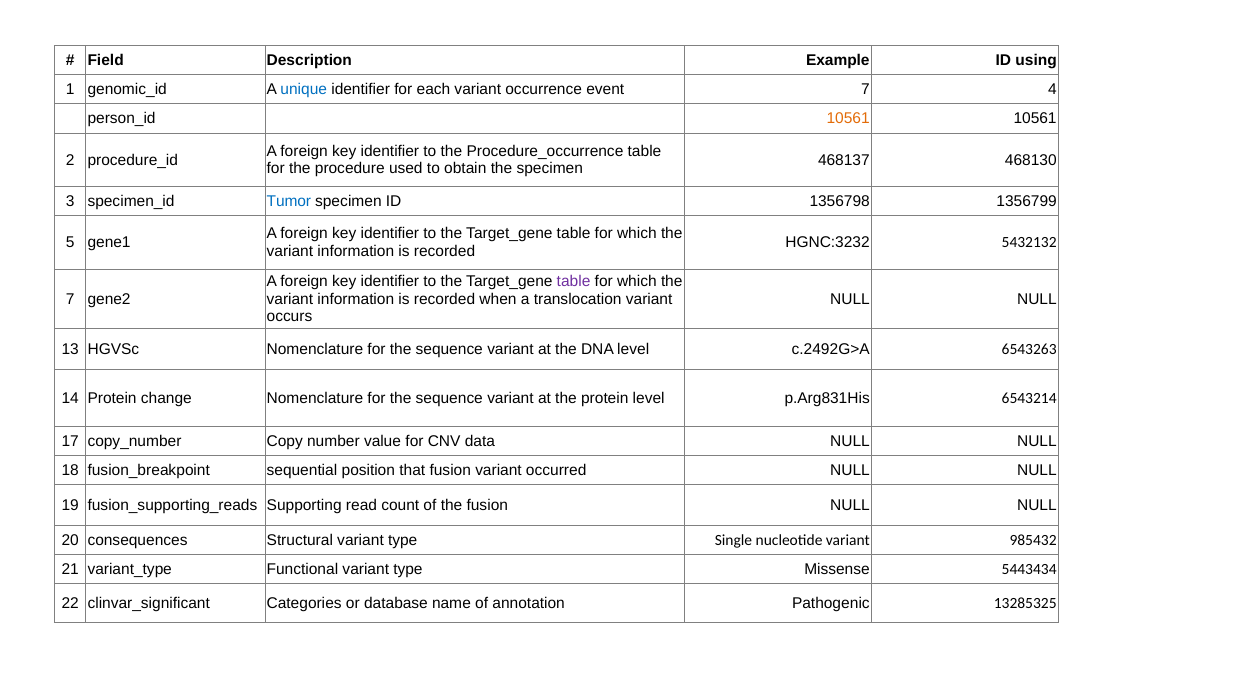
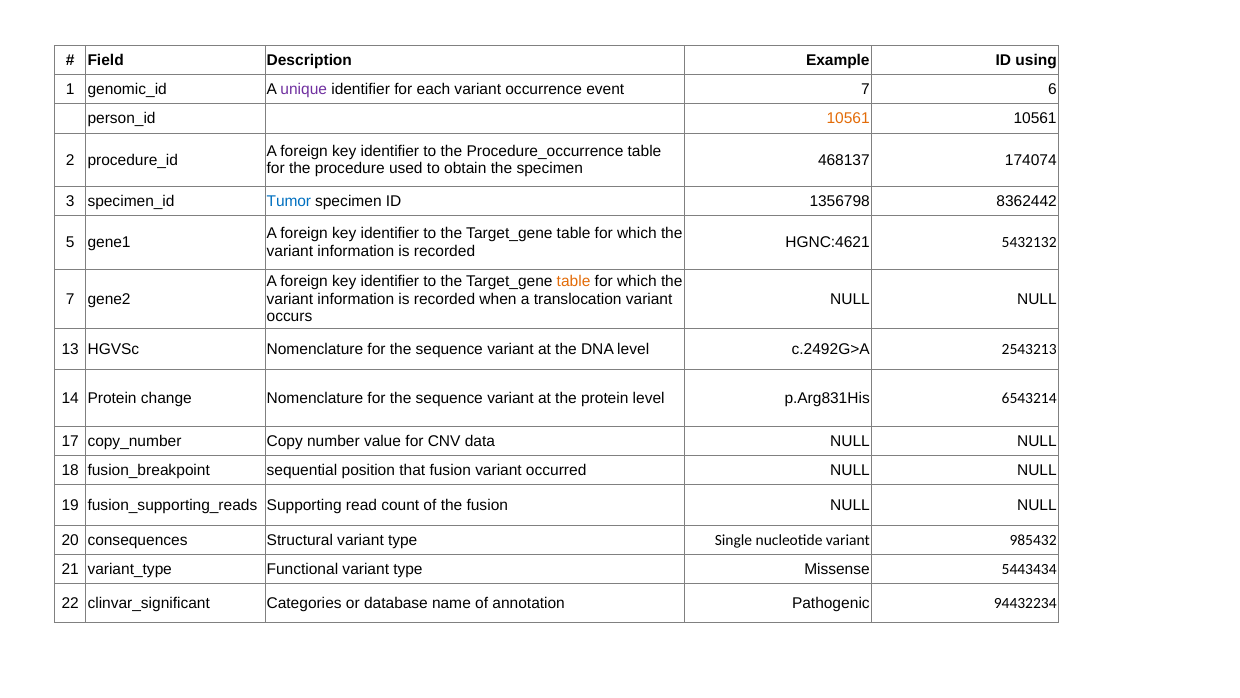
unique colour: blue -> purple (304, 89)
4: 4 -> 6 (1052, 89)
468130: 468130 -> 174074 (1031, 160)
1356799: 1356799 -> 8362442 (1027, 201)
HGNC:3232: HGNC:3232 -> HGNC:4621 (828, 242)
table colour: purple -> orange (574, 281)
6543263: 6543263 -> 2543213 (1029, 349)
13285325: 13285325 -> 94432234 (1025, 603)
